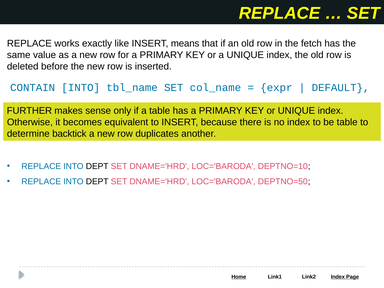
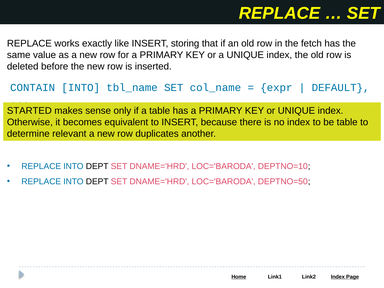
means: means -> storing (185, 44)
FURTHER: FURTHER -> STARTED (29, 111)
backtick: backtick -> relevant (69, 134)
